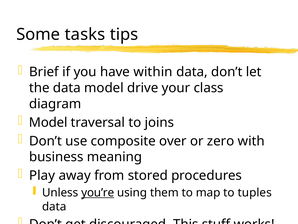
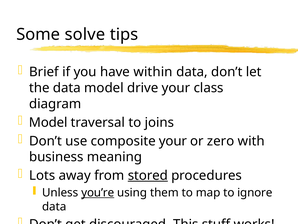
tasks: tasks -> solve (85, 34)
composite over: over -> your (173, 141)
Play: Play -> Lots (42, 175)
stored underline: none -> present (148, 175)
tuples: tuples -> ignore (255, 192)
